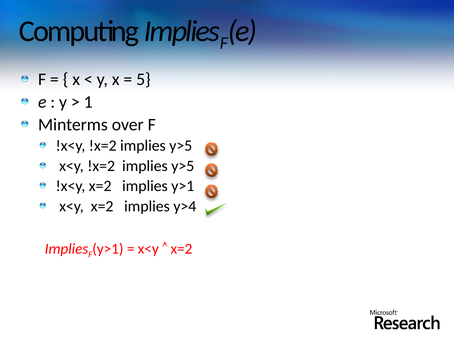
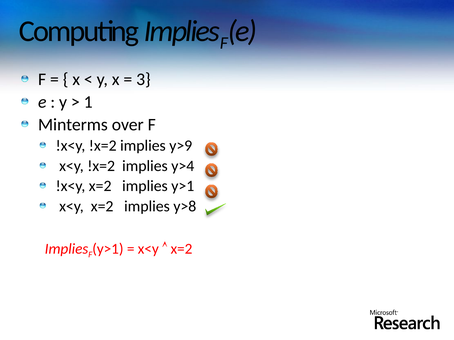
5: 5 -> 3 (143, 80)
!x<y !x=2 implies y>5: y>5 -> y>9 (181, 146)
x<y !x=2 implies y>5: y>5 -> y>4 (183, 166)
y>4: y>4 -> y>8 (185, 206)
